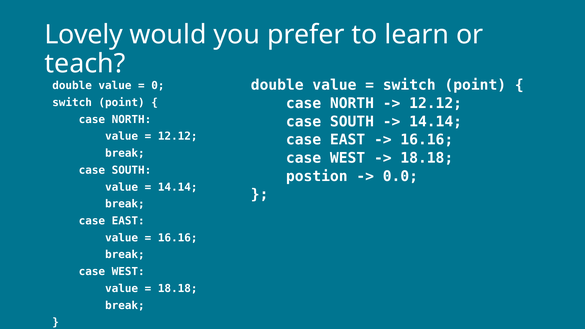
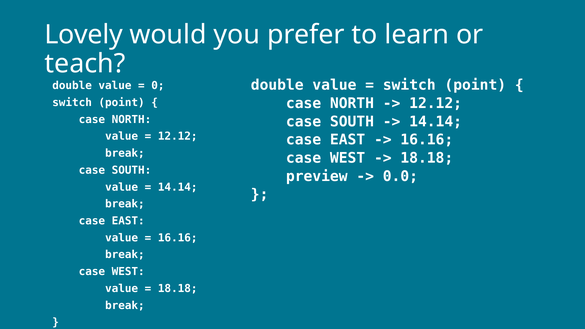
postion: postion -> preview (317, 176)
